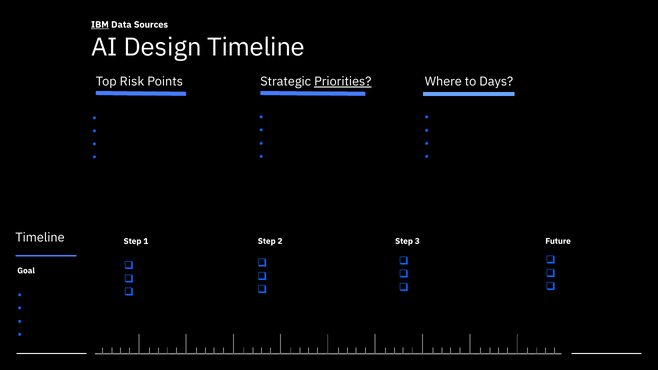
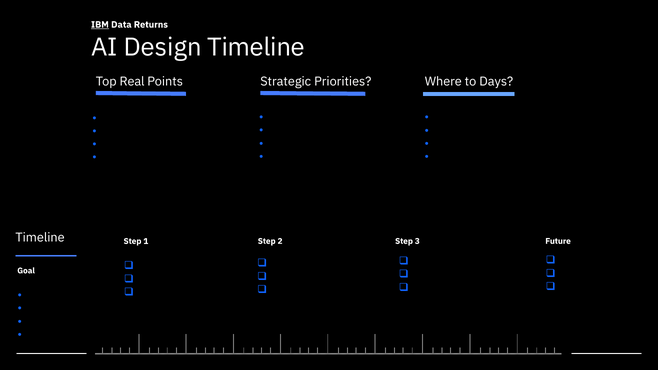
Sources: Sources -> Returns (151, 25)
Risk: Risk -> Real (132, 82)
Priorities underline: present -> none (343, 82)
